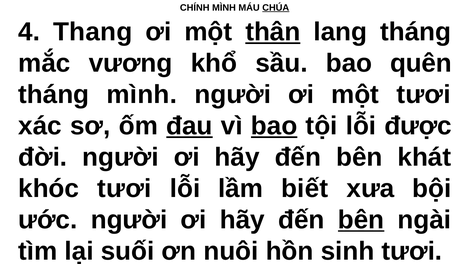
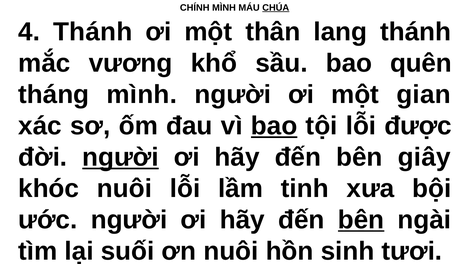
4 Thang: Thang -> Thánh (93, 32)
thân underline: present -> none (273, 32)
lang tháng: tháng -> thánh (416, 32)
một tươi: tươi -> gian (424, 95)
đau underline: present -> none (189, 126)
người underline: none -> present (120, 157)
khát: khát -> giây (424, 157)
khóc tươi: tươi -> nuôi (124, 189)
biết: biết -> tinh (305, 189)
